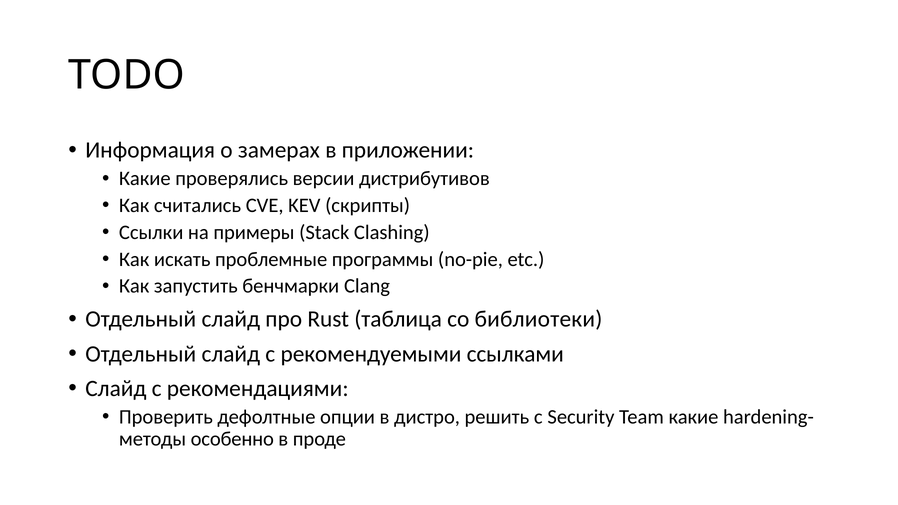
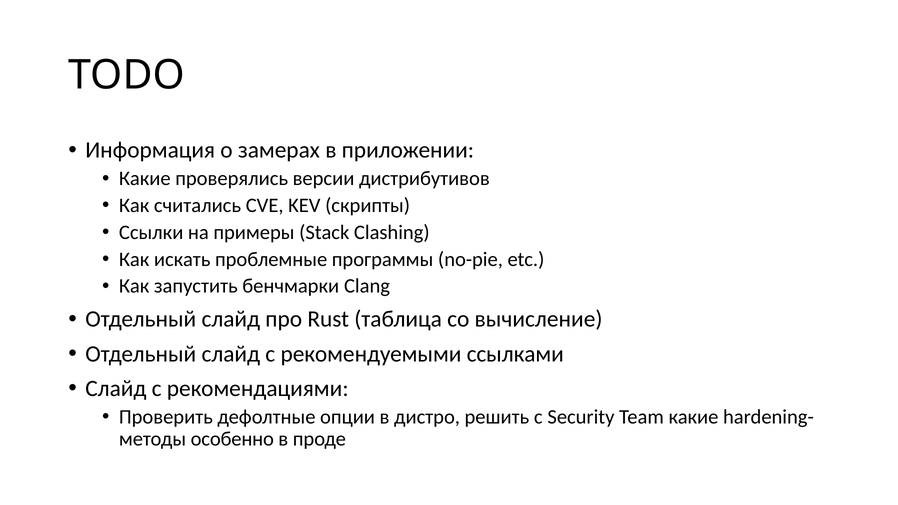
библиотеки: библиотеки -> вычисление (539, 319)
